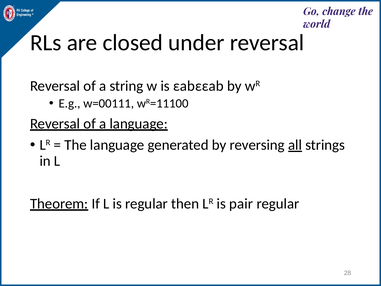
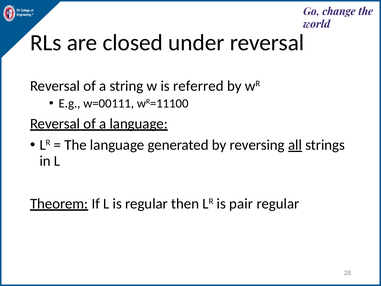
εabεεab: εabεεab -> referred (198, 86)
